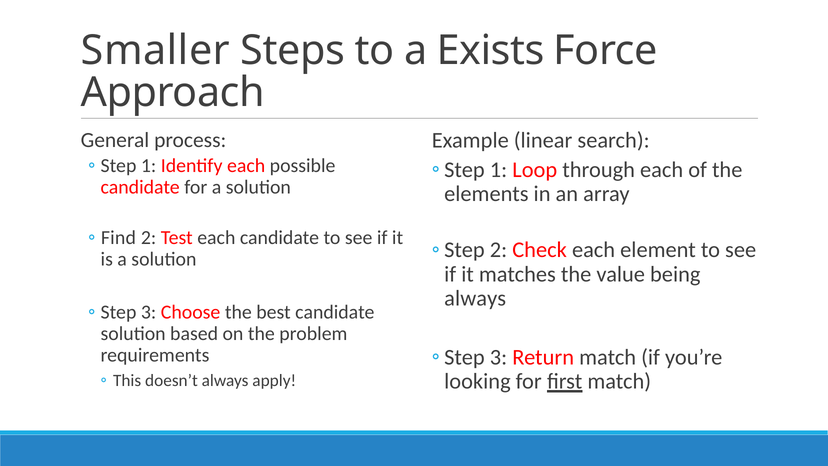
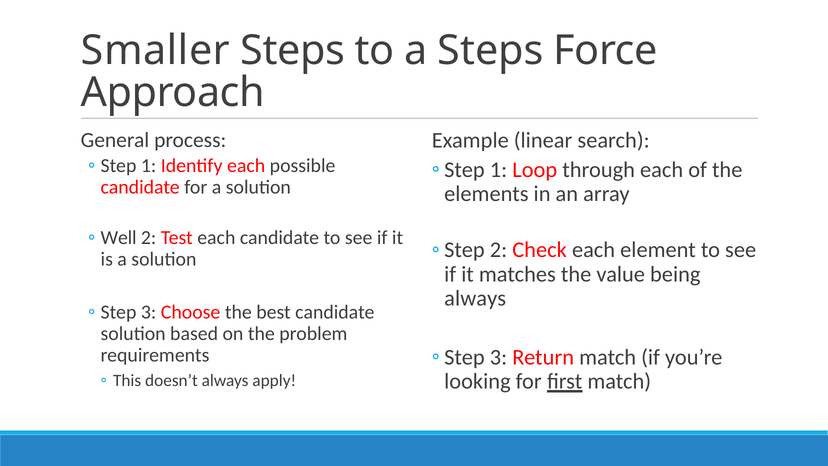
a Exists: Exists -> Steps (491, 51)
Find: Find -> Well (119, 238)
